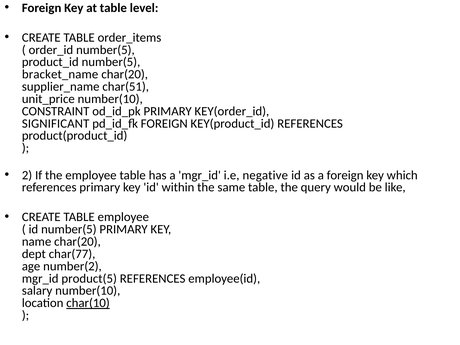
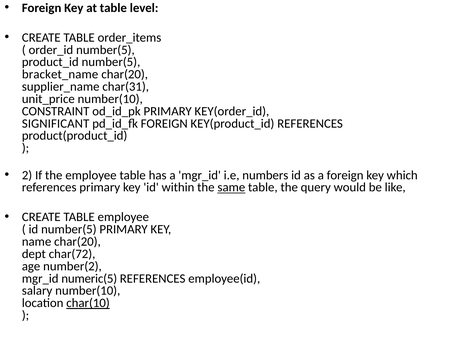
char(51: char(51 -> char(31 (126, 87)
negative: negative -> numbers (265, 175)
same underline: none -> present (231, 187)
char(77: char(77 -> char(72 (72, 254)
product(5: product(5 -> numeric(5 (89, 278)
